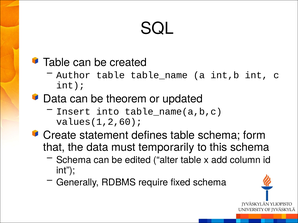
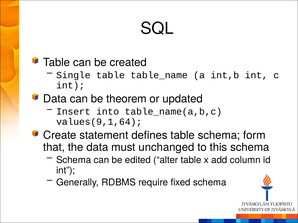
Author: Author -> Single (73, 75)
values(1,2,60: values(1,2,60 -> values(9,1,64 (99, 122)
temporarily: temporarily -> unchanged (166, 148)
